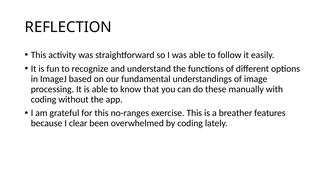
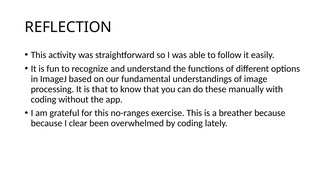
is able: able -> that (100, 89)
breather features: features -> because (270, 113)
